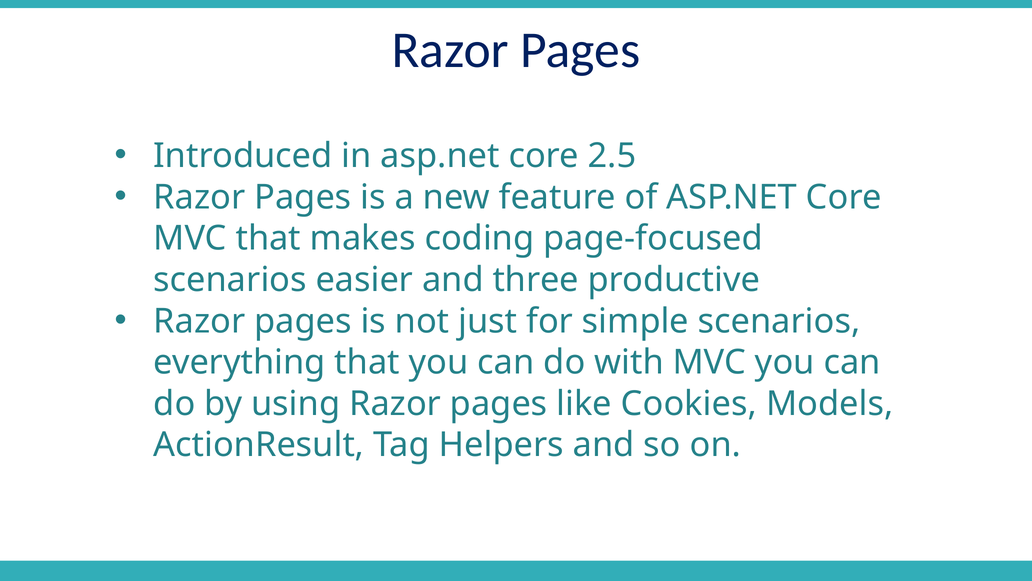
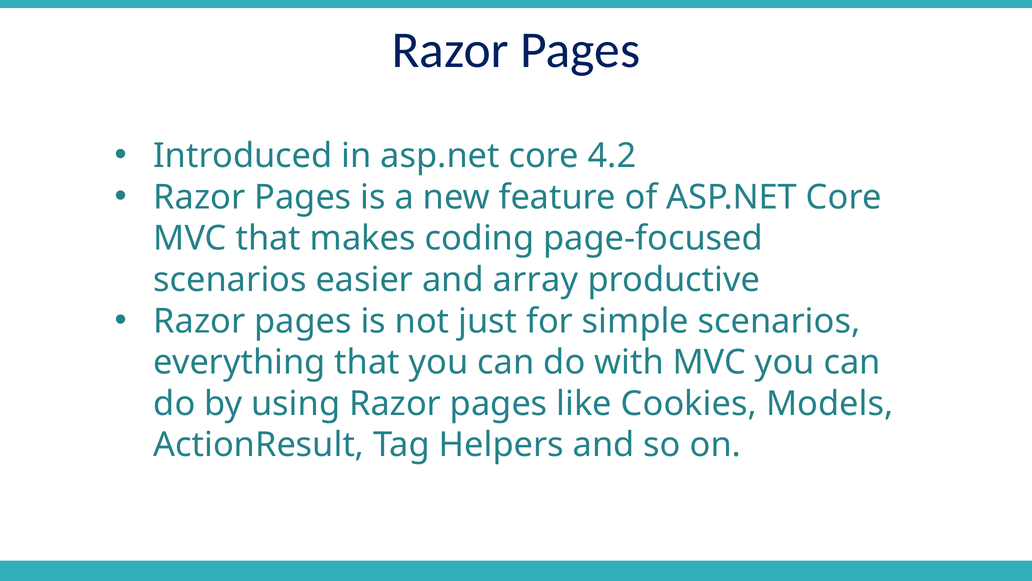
2.5: 2.5 -> 4.2 (612, 156)
three: three -> array (536, 280)
